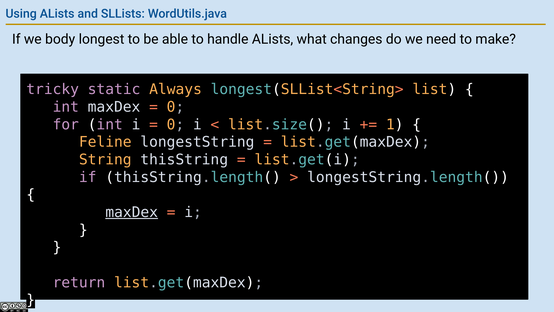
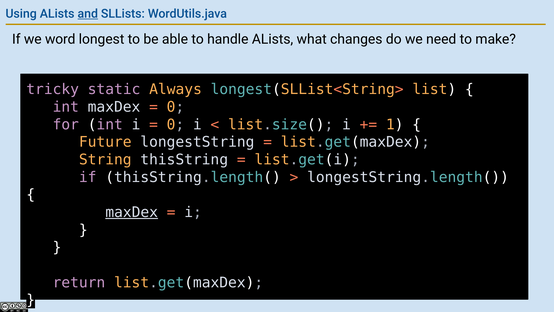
and underline: none -> present (88, 14)
body: body -> word (60, 39)
Feline: Feline -> Future (105, 142)
